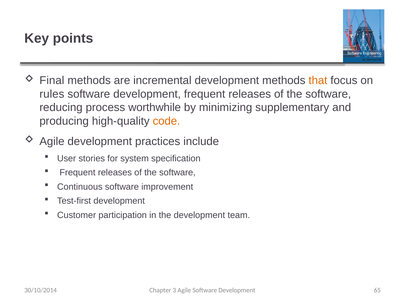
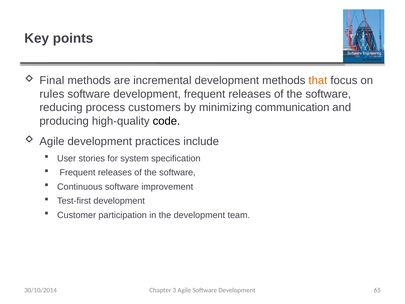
worthwhile: worthwhile -> customers (155, 107)
supplementary: supplementary -> communication (292, 107)
code colour: orange -> black (166, 121)
